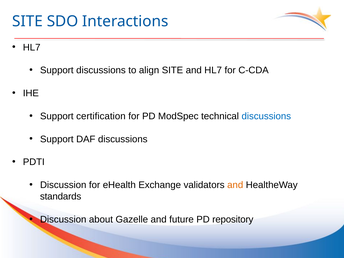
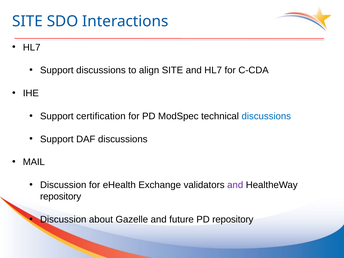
PDTI: PDTI -> MAIL (34, 162)
and colour: orange -> purple (235, 185)
standards: standards -> repository (61, 196)
